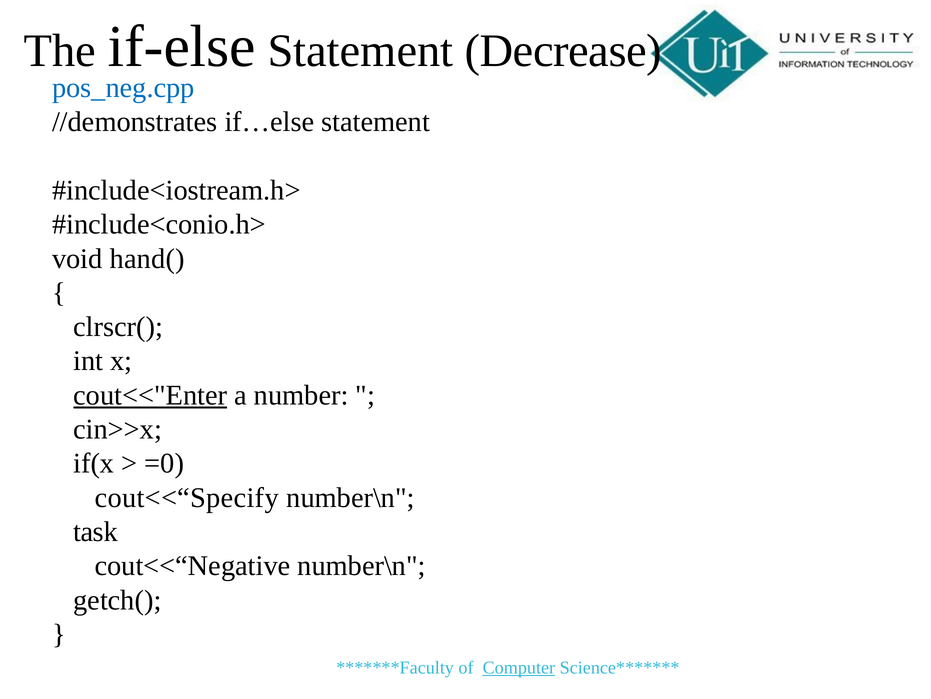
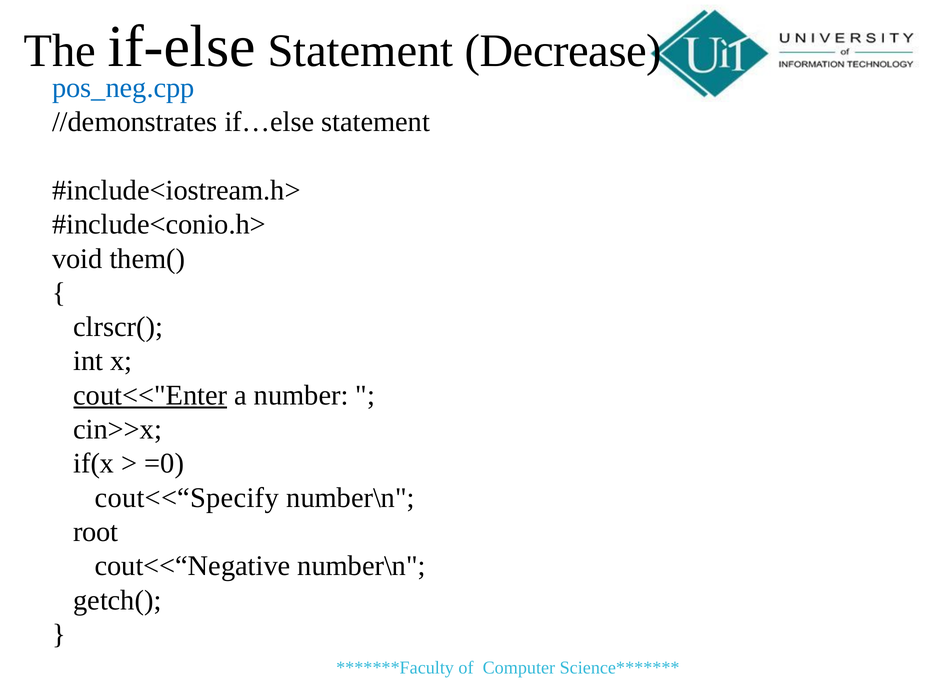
hand(: hand( -> them( (147, 258)
task: task -> root (96, 531)
Computer underline: present -> none (519, 667)
